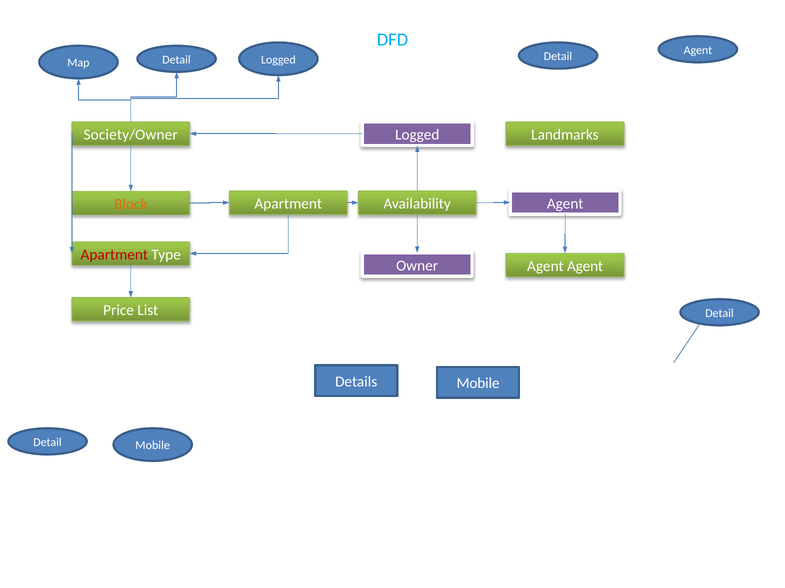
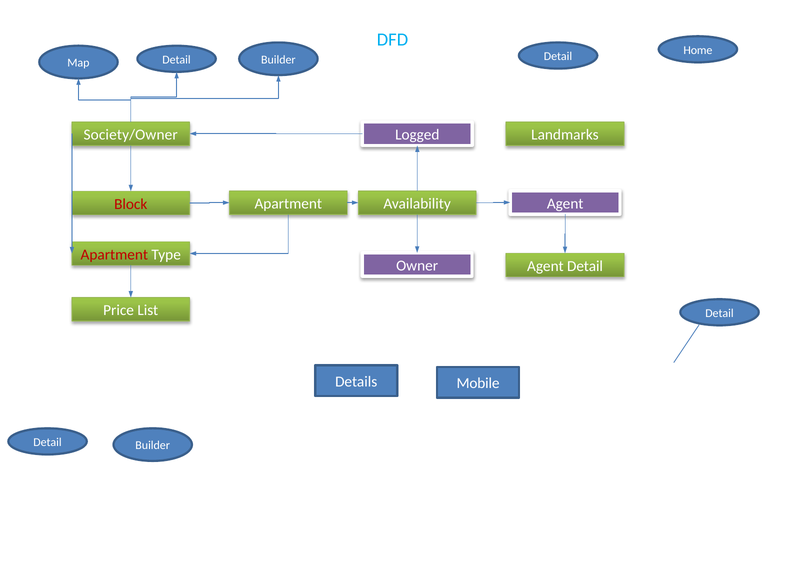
Agent: Agent -> Home (698, 50)
Logged: Logged -> Builder (278, 60)
Block colour: orange -> red (131, 204)
Agent Agent: Agent -> Detail (585, 266)
Mobile: Mobile -> Builder (153, 446)
